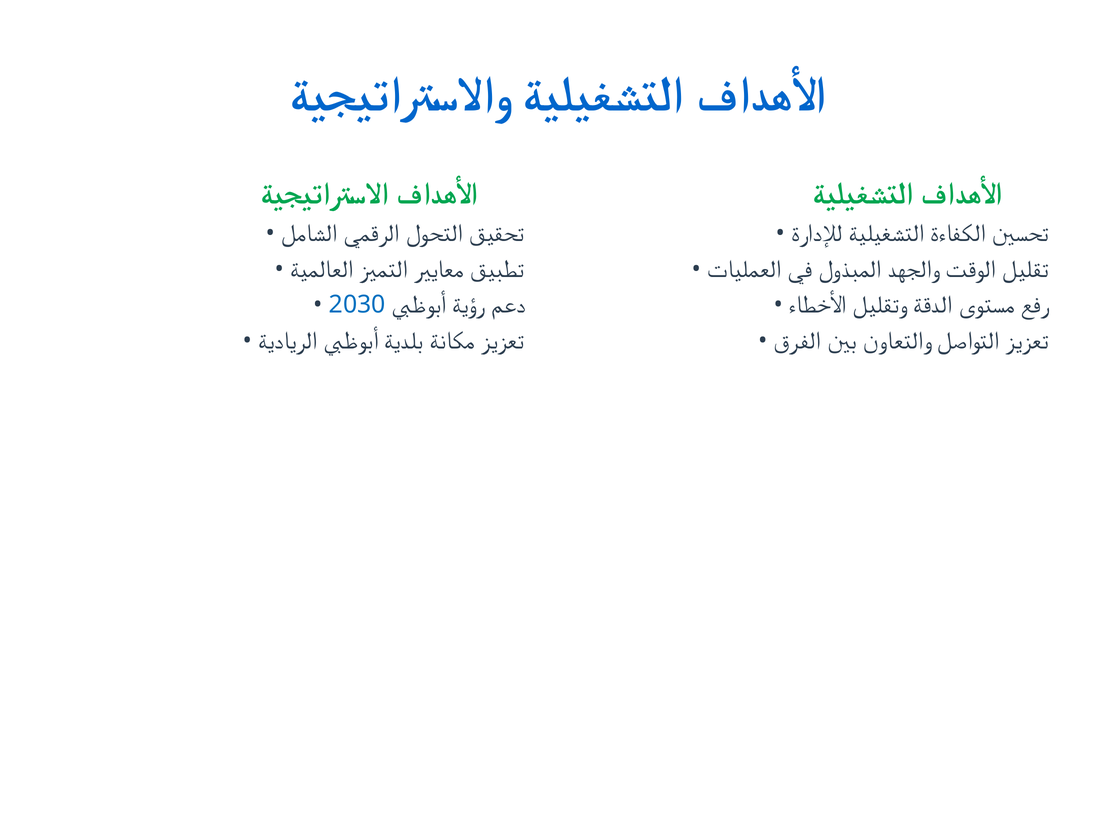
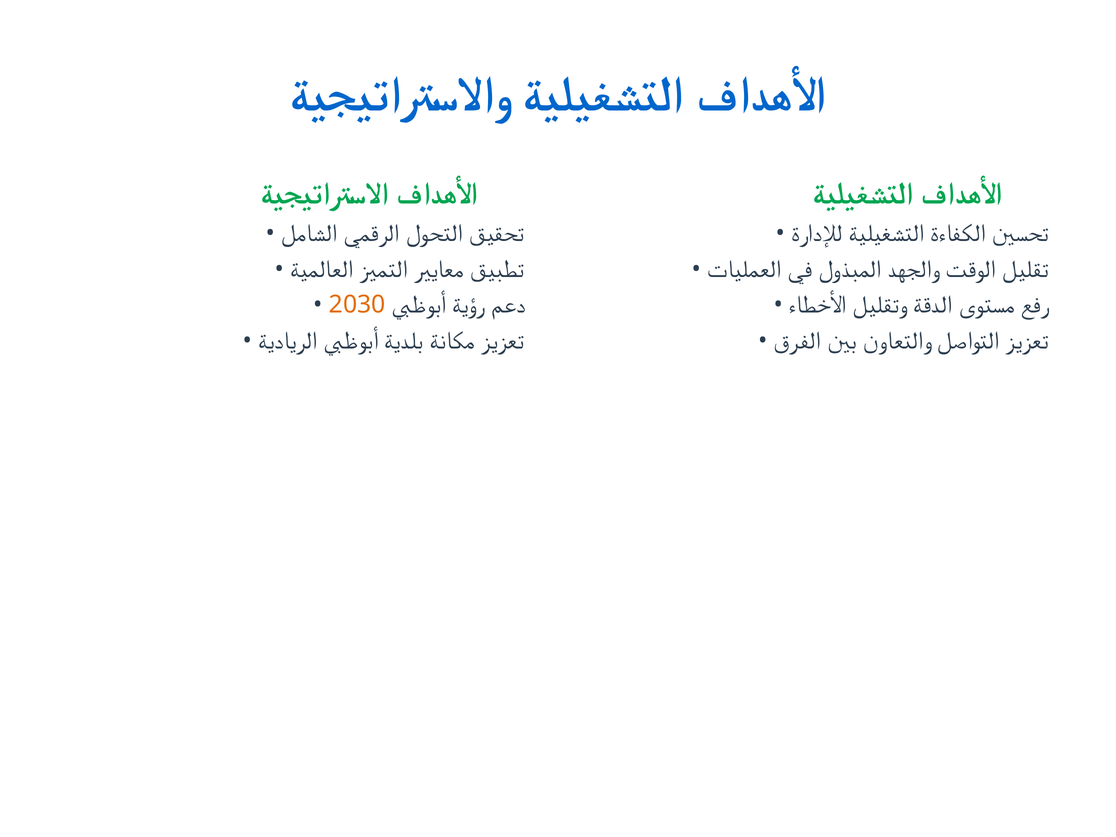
2030 colour: blue -> orange (357, 305)
